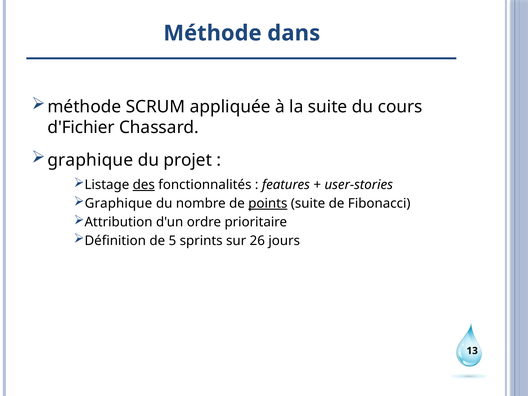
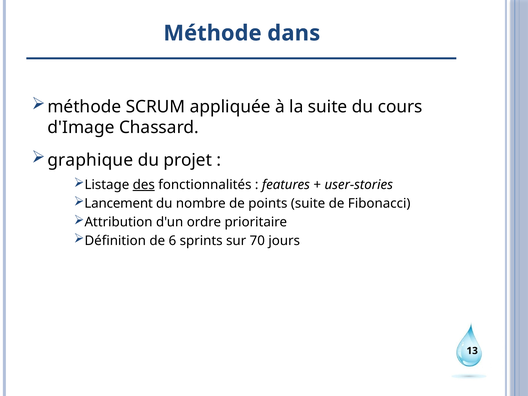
d'Fichier: d'Fichier -> d'Image (81, 127)
Graphique: Graphique -> Lancement (119, 203)
points underline: present -> none (268, 203)
5: 5 -> 6 (172, 241)
26: 26 -> 70 (257, 241)
